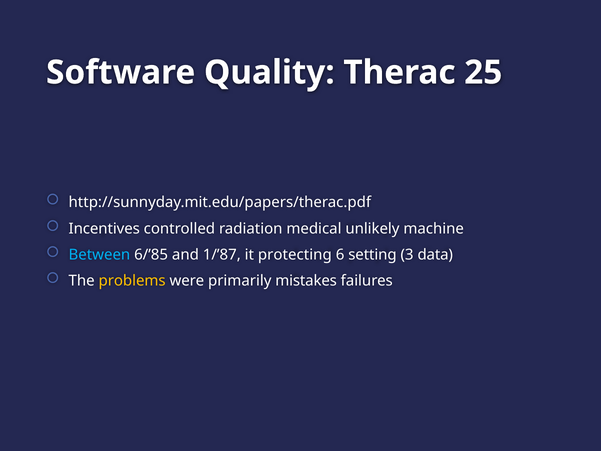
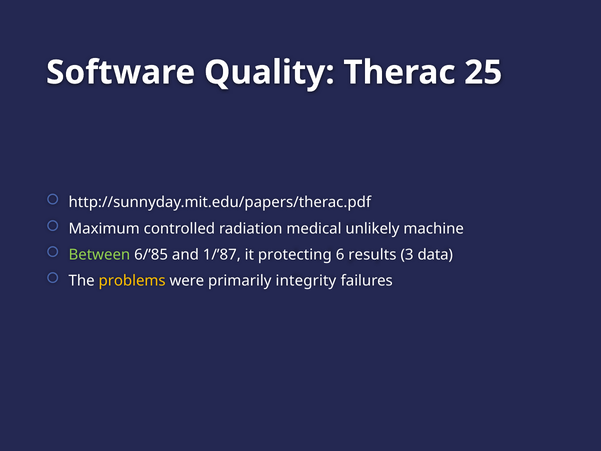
Incentives: Incentives -> Maximum (104, 228)
Between colour: light blue -> light green (99, 254)
setting: setting -> results (372, 254)
mistakes: mistakes -> integrity (306, 281)
